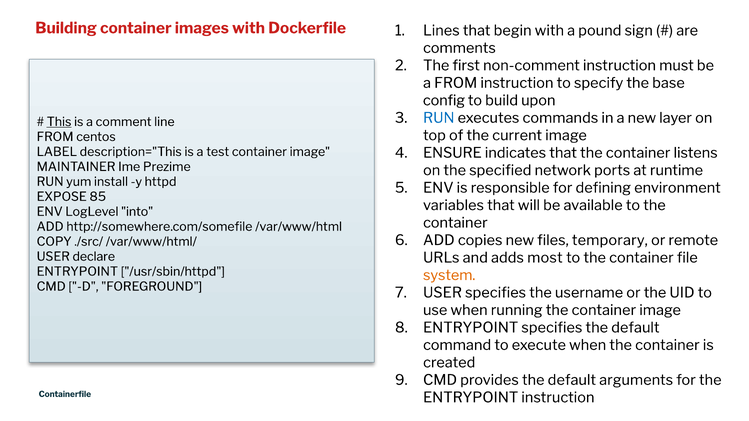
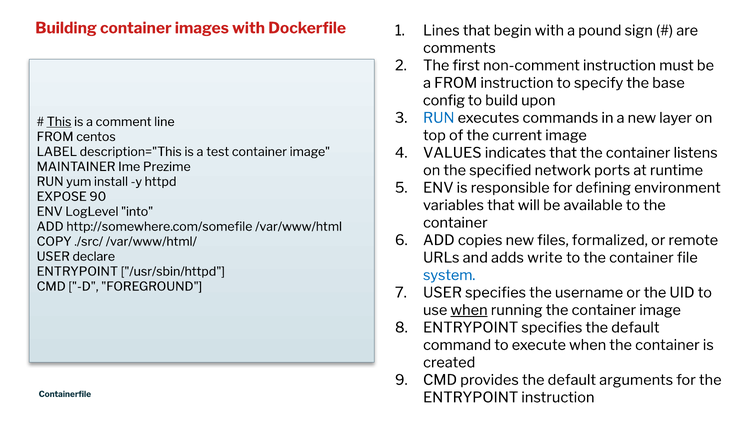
ENSURE: ENSURE -> VALUES (452, 153)
85: 85 -> 90 (98, 197)
temporary: temporary -> formalized (610, 240)
most: most -> write (545, 258)
system colour: orange -> blue (449, 275)
when underline: none -> present (469, 310)
